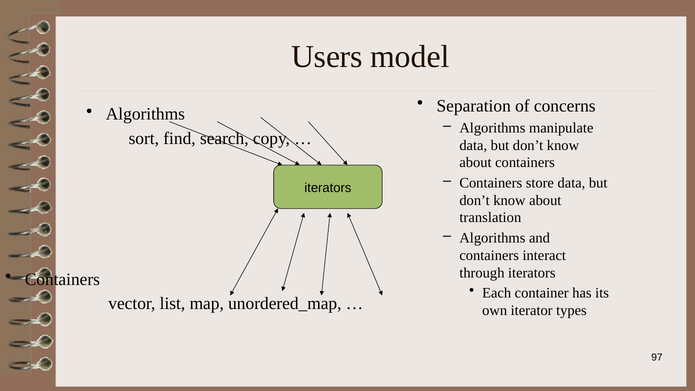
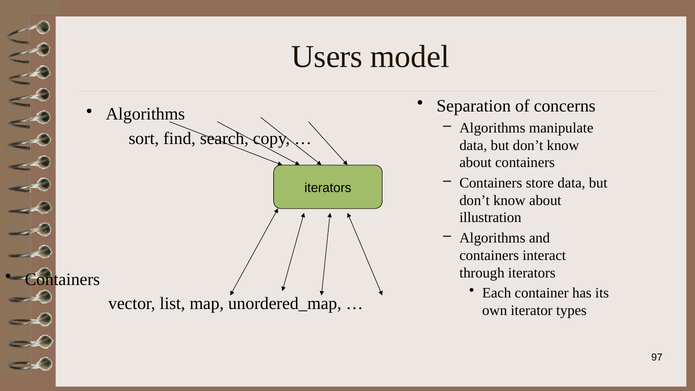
translation: translation -> illustration (490, 218)
